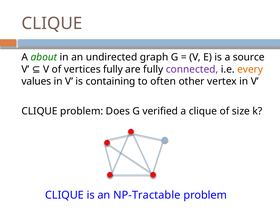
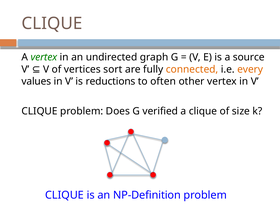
A about: about -> vertex (44, 57)
vertices fully: fully -> sort (113, 69)
connected colour: purple -> orange (192, 69)
containing: containing -> reductions (111, 81)
NP-Tractable: NP-Tractable -> NP-Definition (147, 195)
